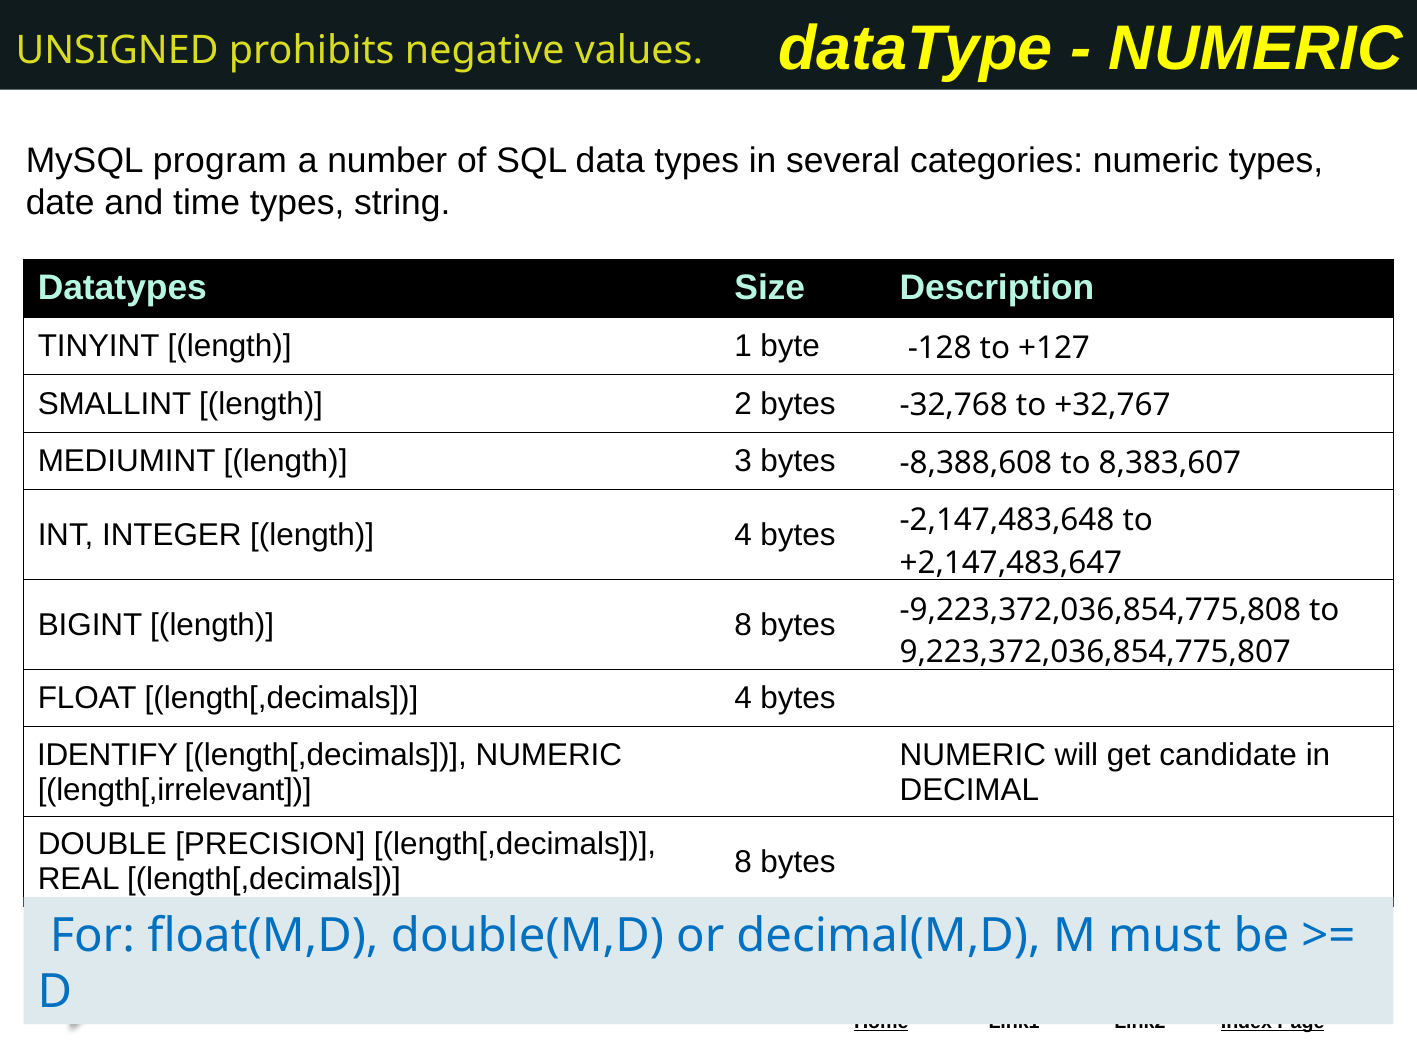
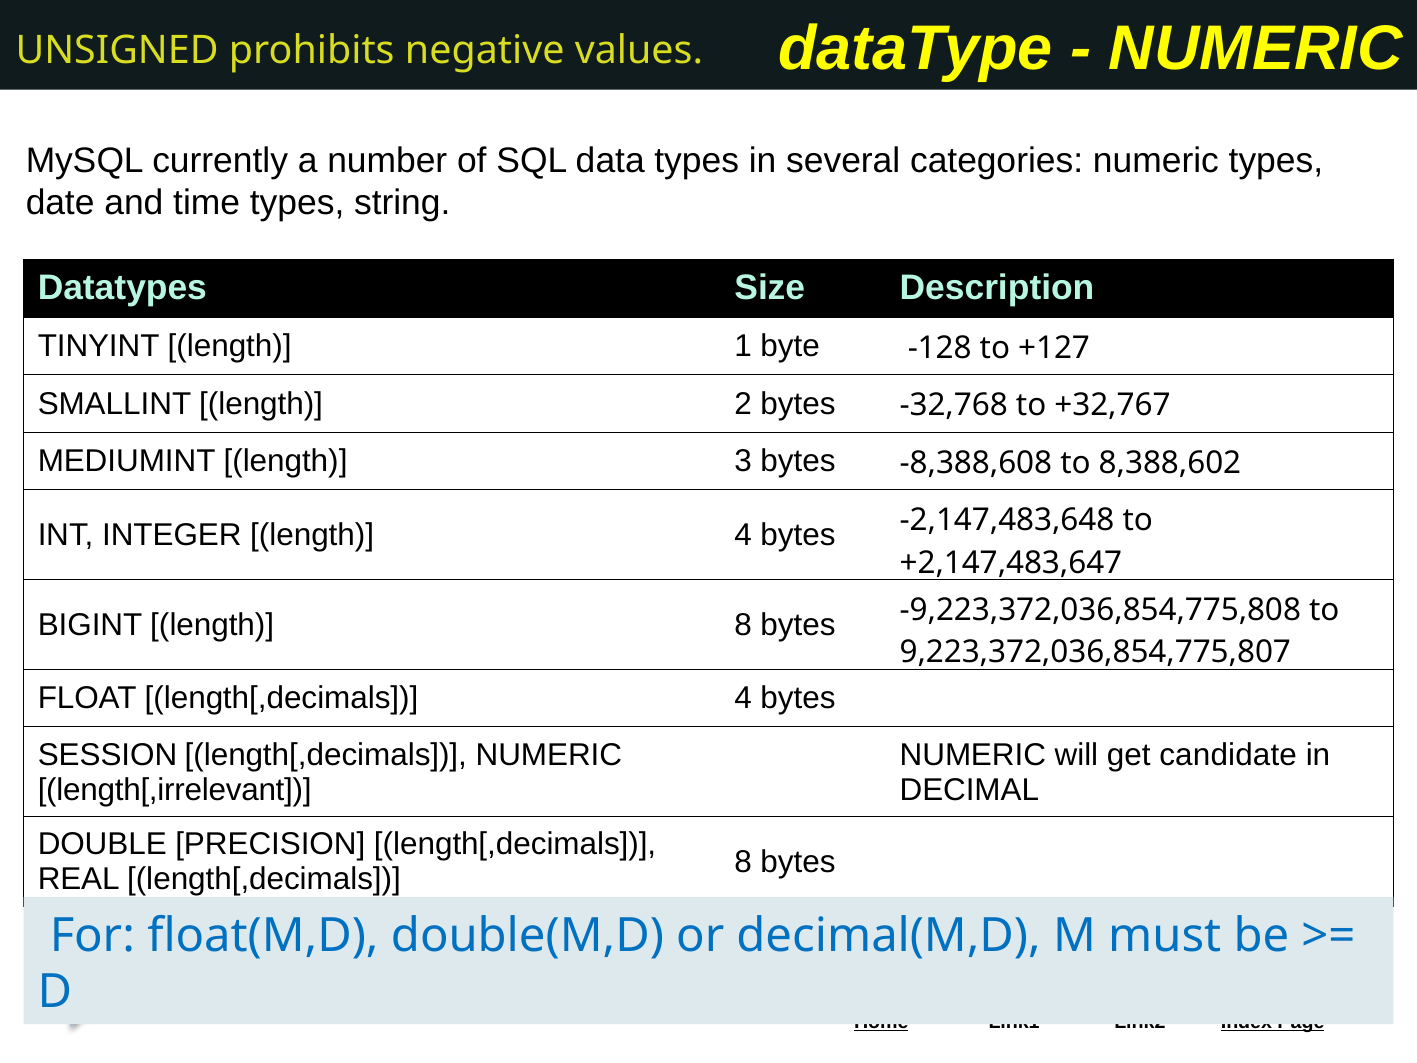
program: program -> currently (220, 161)
8,383,607: 8,383,607 -> 8,388,602 (1170, 463)
IDENTIFY: IDENTIFY -> SESSION (108, 754)
